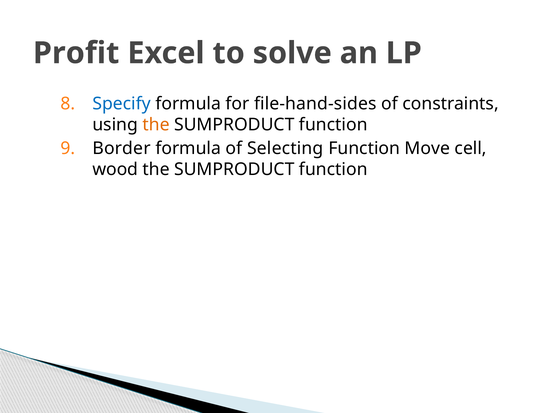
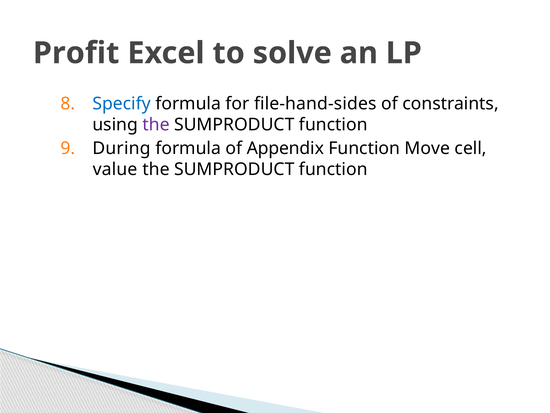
the colour: orange -> purple (156, 125)
Border: Border -> During (122, 148)
Selecting: Selecting -> Appendix (285, 148)
wood: wood -> value (115, 169)
